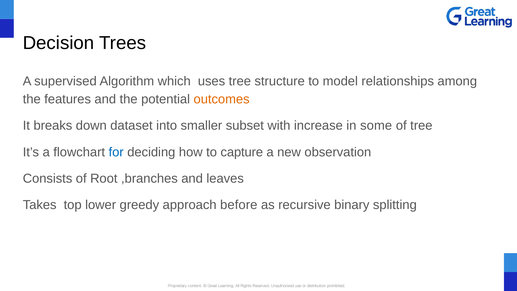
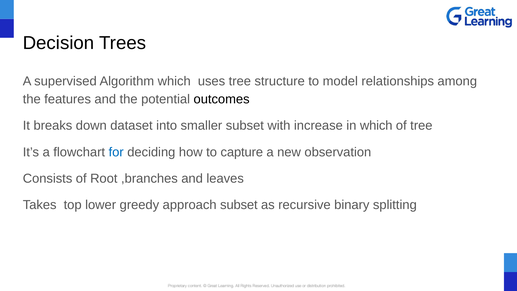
outcomes colour: orange -> black (222, 99)
in some: some -> which (376, 126)
approach before: before -> subset (239, 205)
